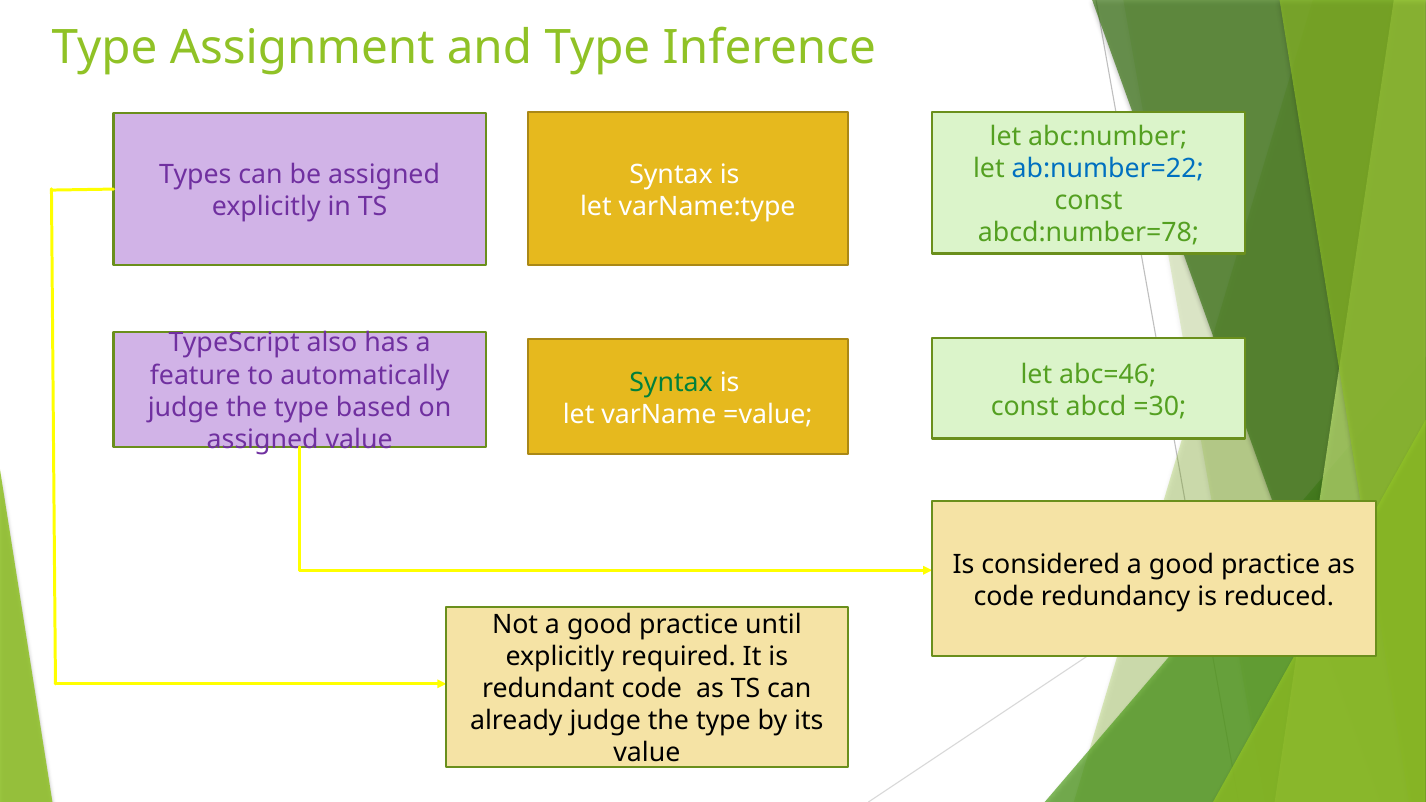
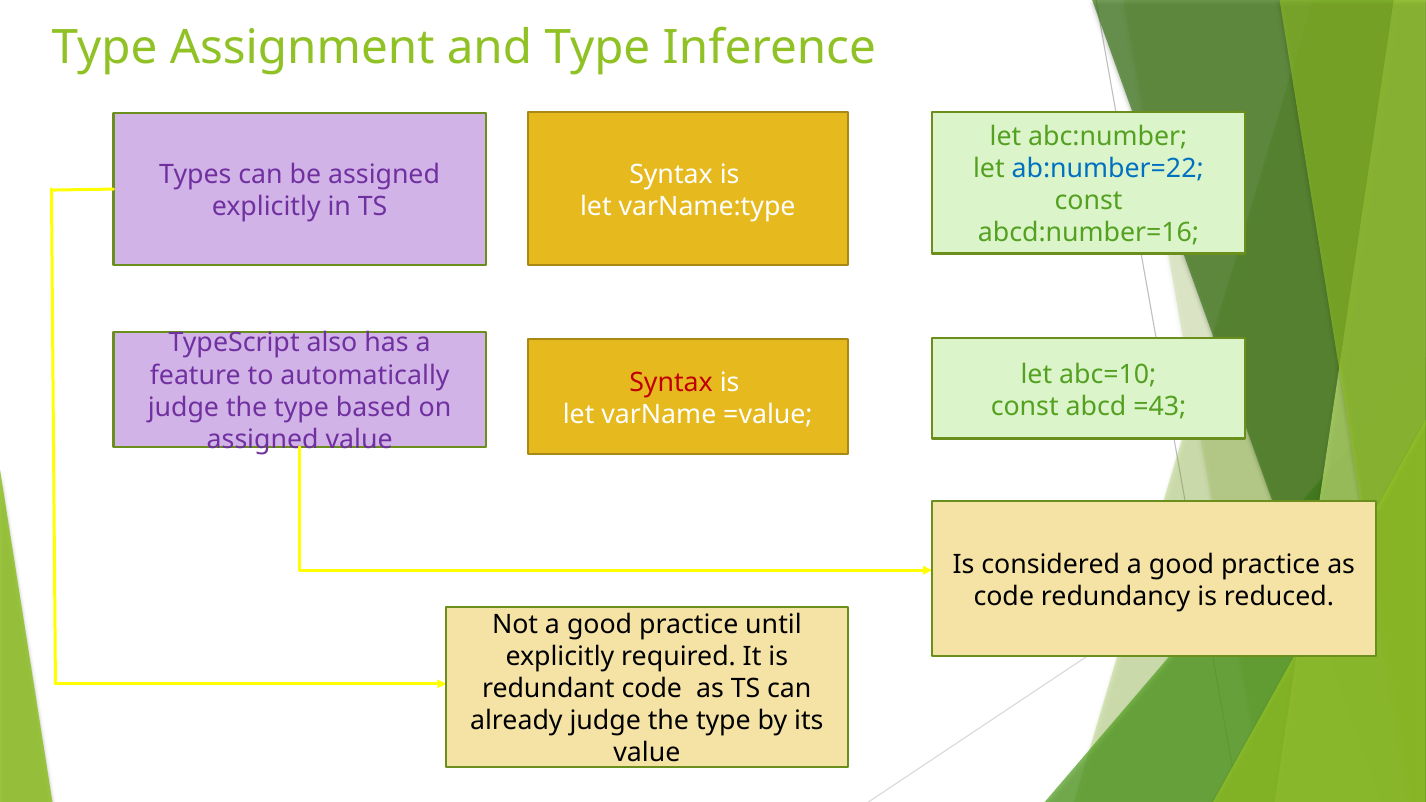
abcd:number=78: abcd:number=78 -> abcd:number=16 (1089, 233)
abc=46: abc=46 -> abc=10 (1108, 374)
Syntax colour: green -> red (671, 383)
=30: =30 -> =43 (1160, 406)
